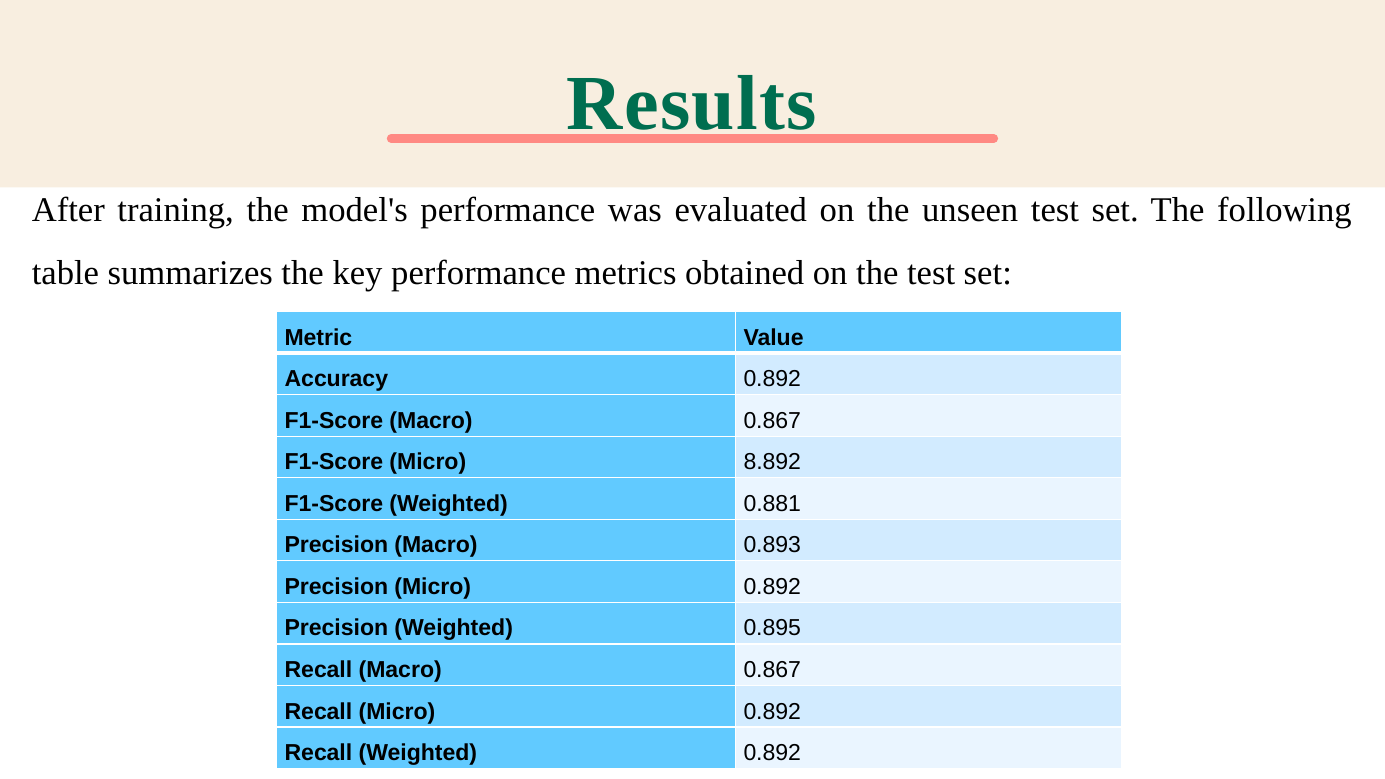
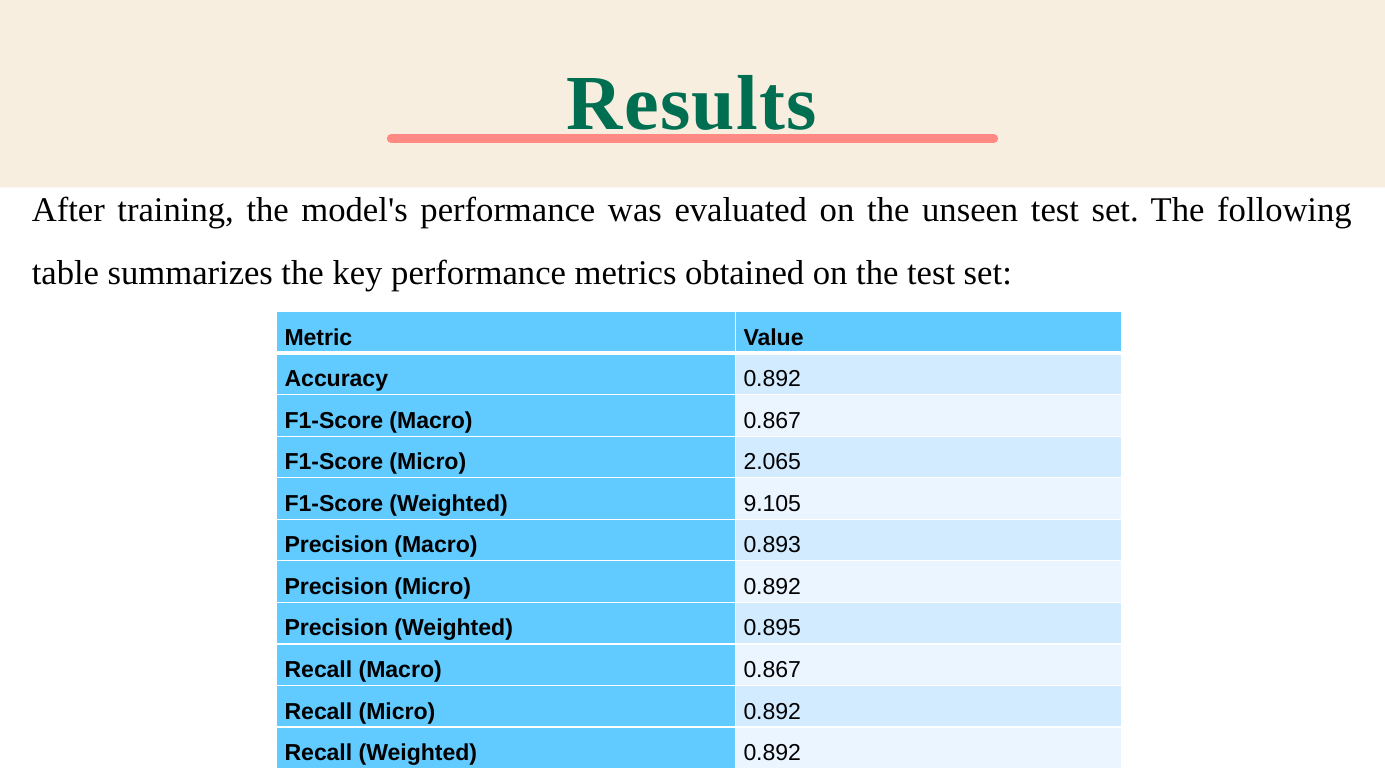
8.892: 8.892 -> 2.065 (772, 462)
0.881: 0.881 -> 9.105 (772, 504)
